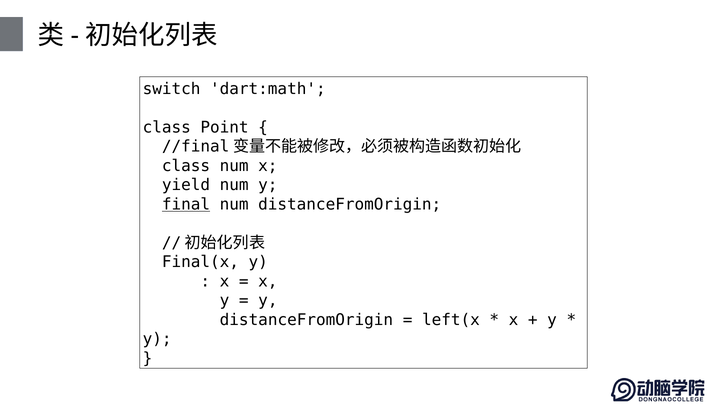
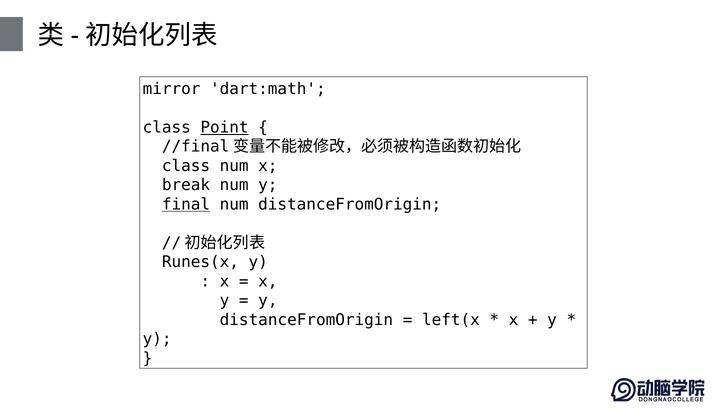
switch: switch -> mirror (172, 89)
Point underline: none -> present (225, 127)
yield: yield -> break (186, 185)
Final(x: Final(x -> Runes(x (200, 262)
